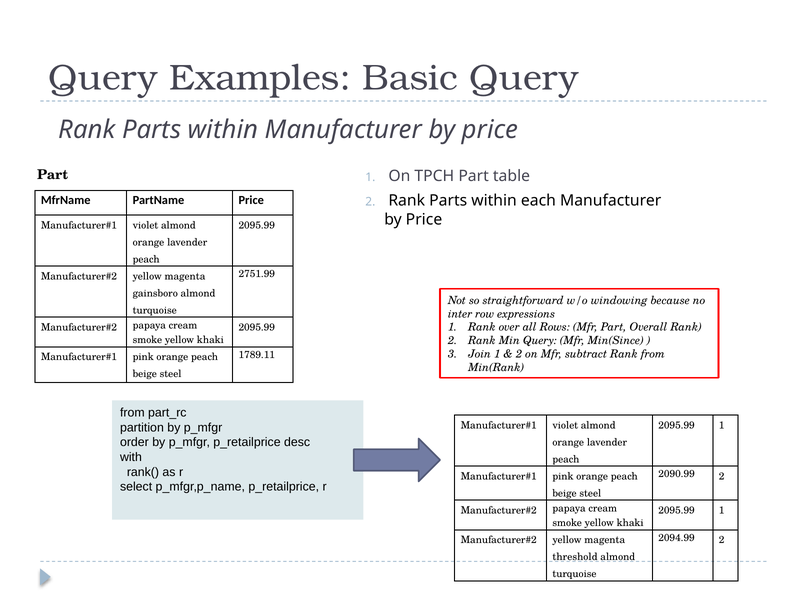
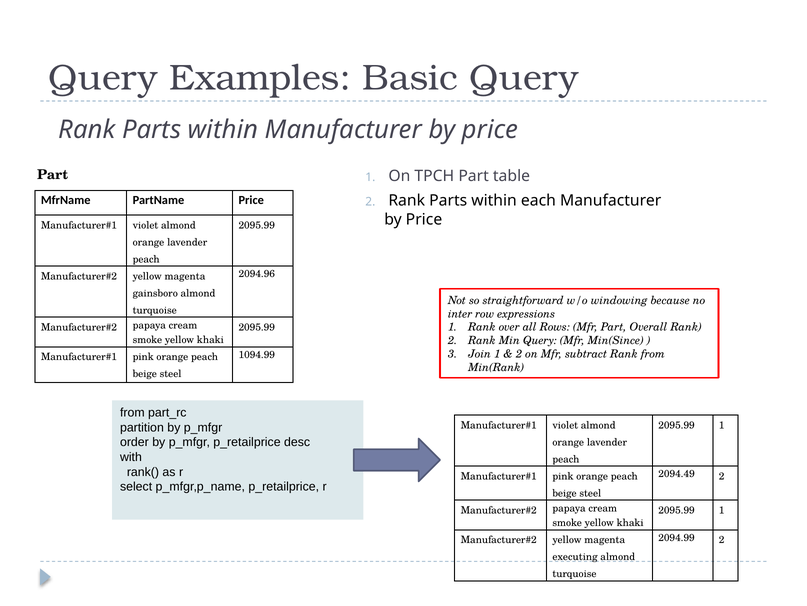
2751.99: 2751.99 -> 2094.96 (257, 274)
1789.11: 1789.11 -> 1094.99 (257, 354)
2090.99: 2090.99 -> 2094.49 (677, 474)
threshold: threshold -> executing (575, 556)
